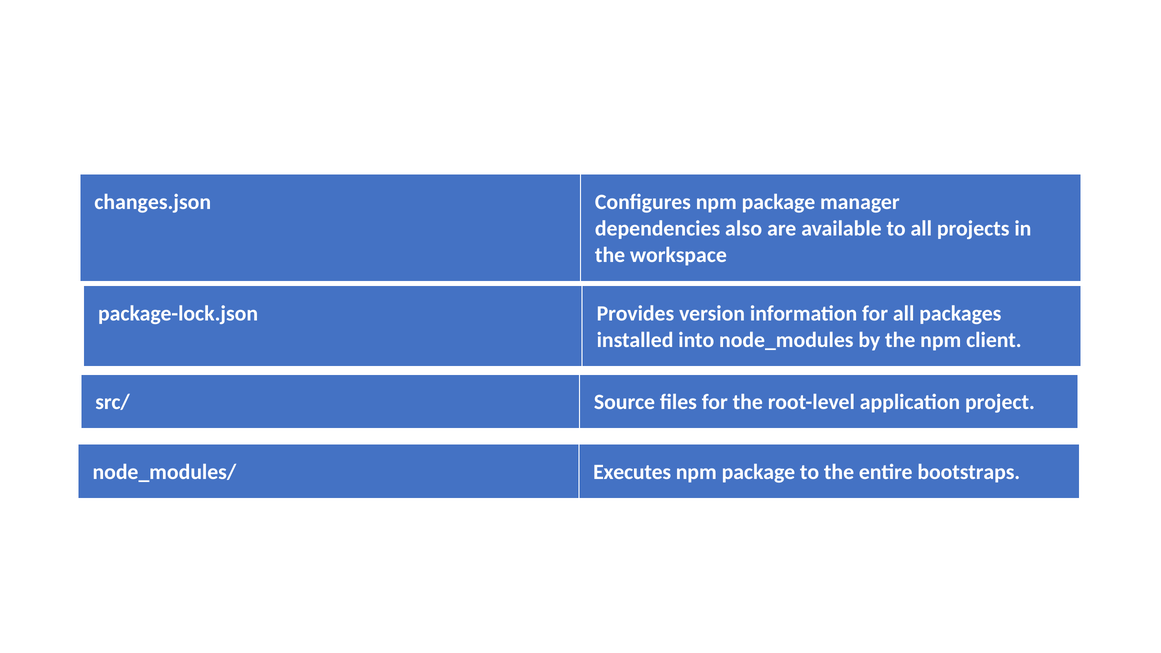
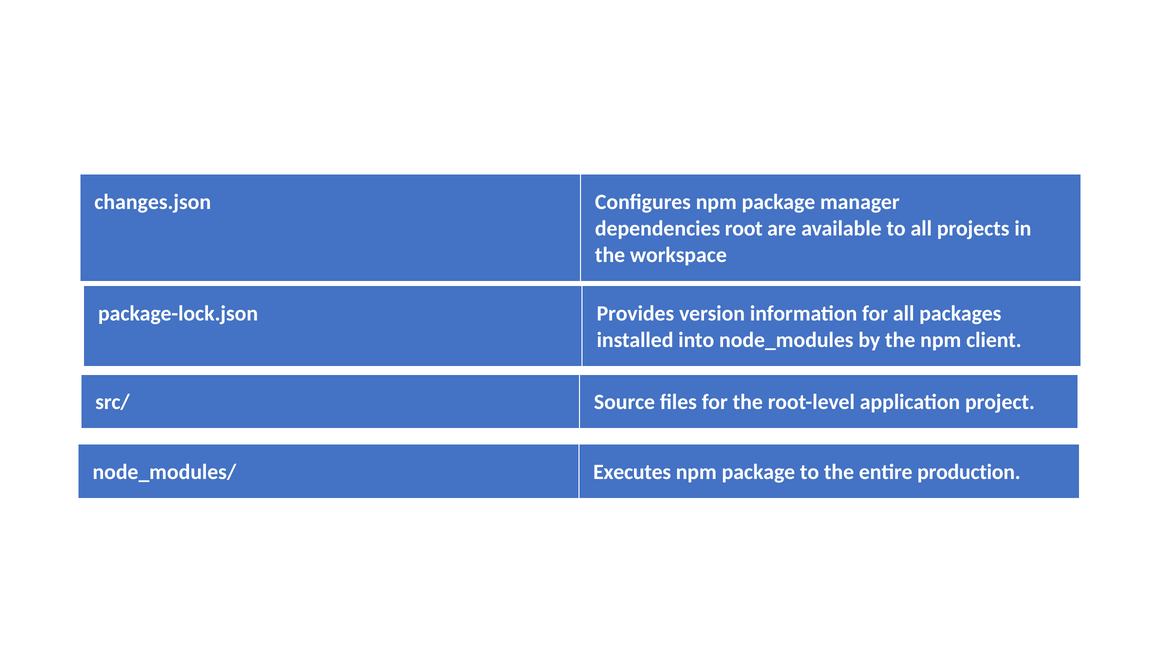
also: also -> root (744, 228)
bootstraps: bootstraps -> production (969, 472)
